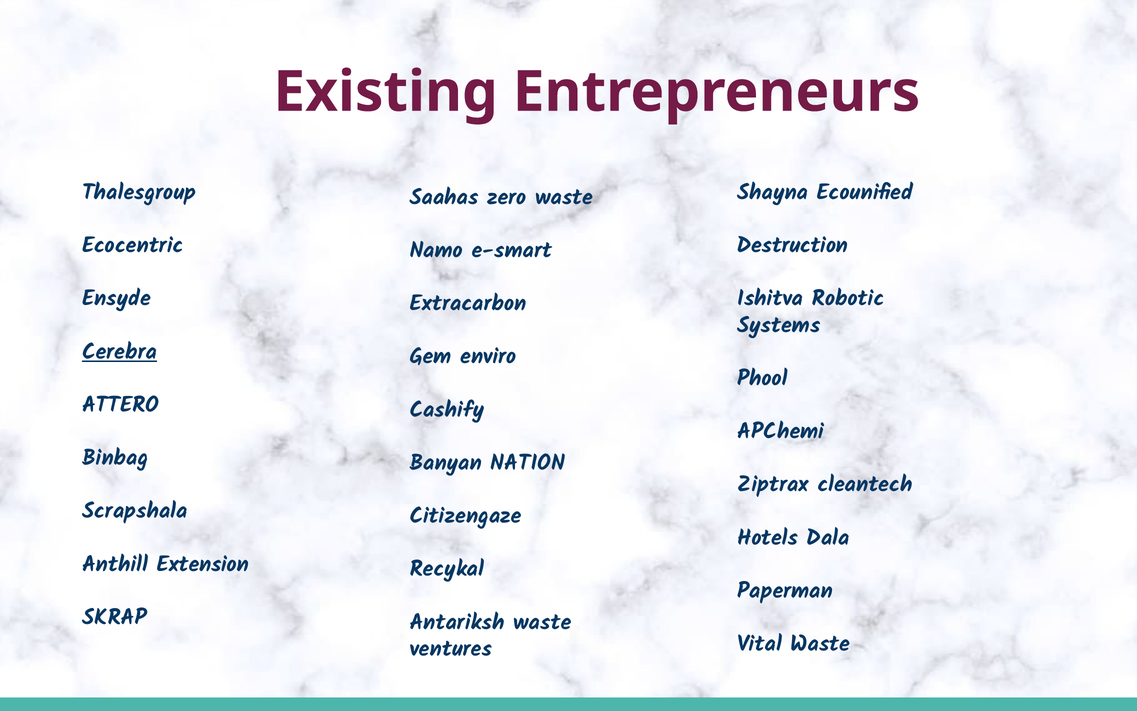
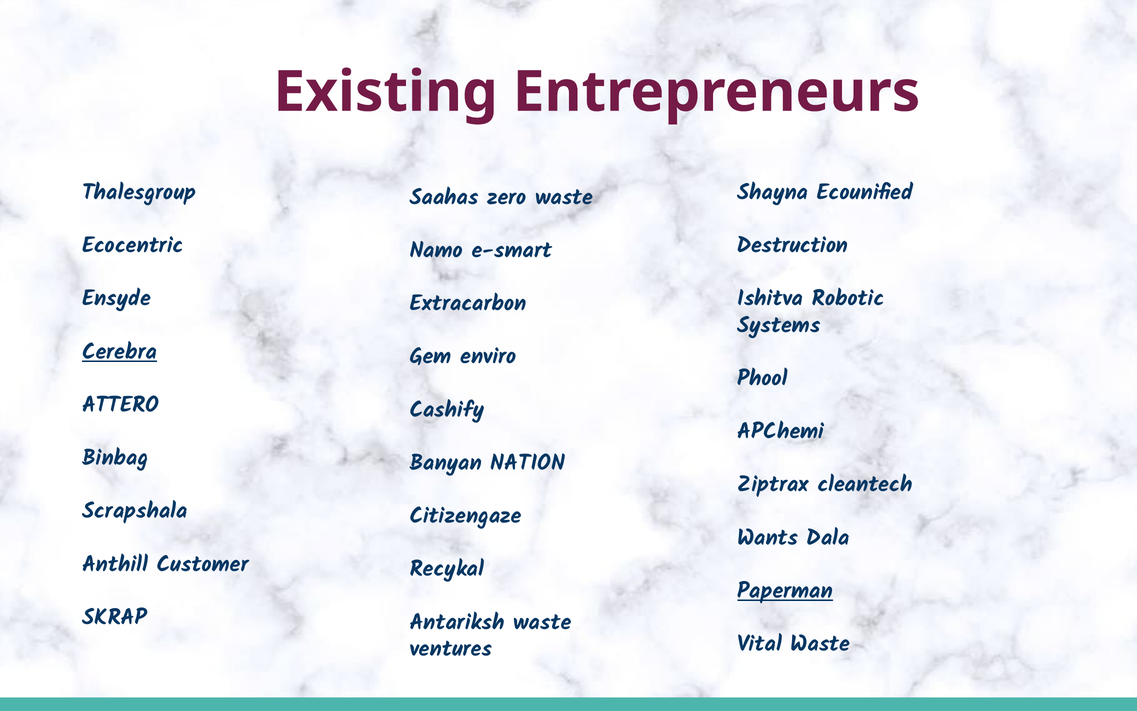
Hotels: Hotels -> Wants (768, 537)
Extension: Extension -> Customer (203, 564)
Paperman underline: none -> present (785, 591)
